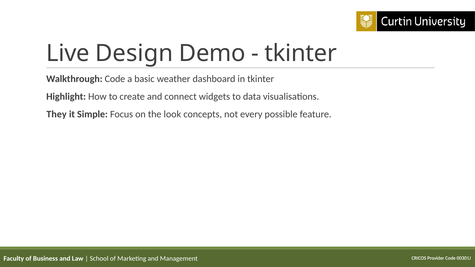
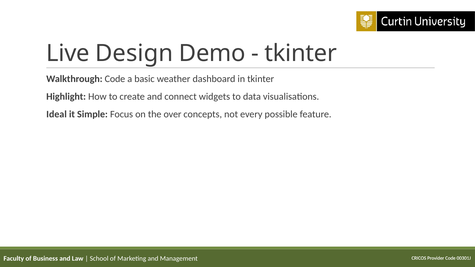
They: They -> Ideal (57, 114)
look: look -> over (172, 114)
